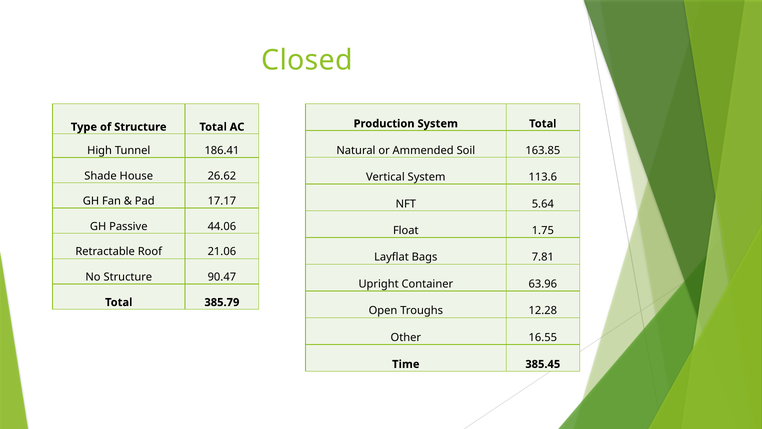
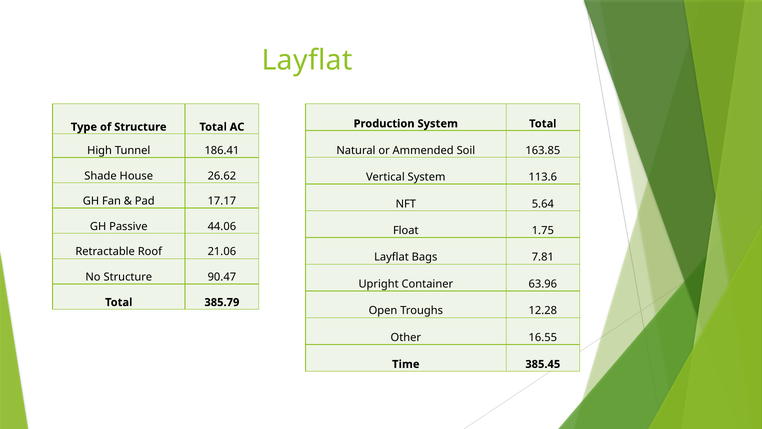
Closed: Closed -> Layflat (307, 60)
